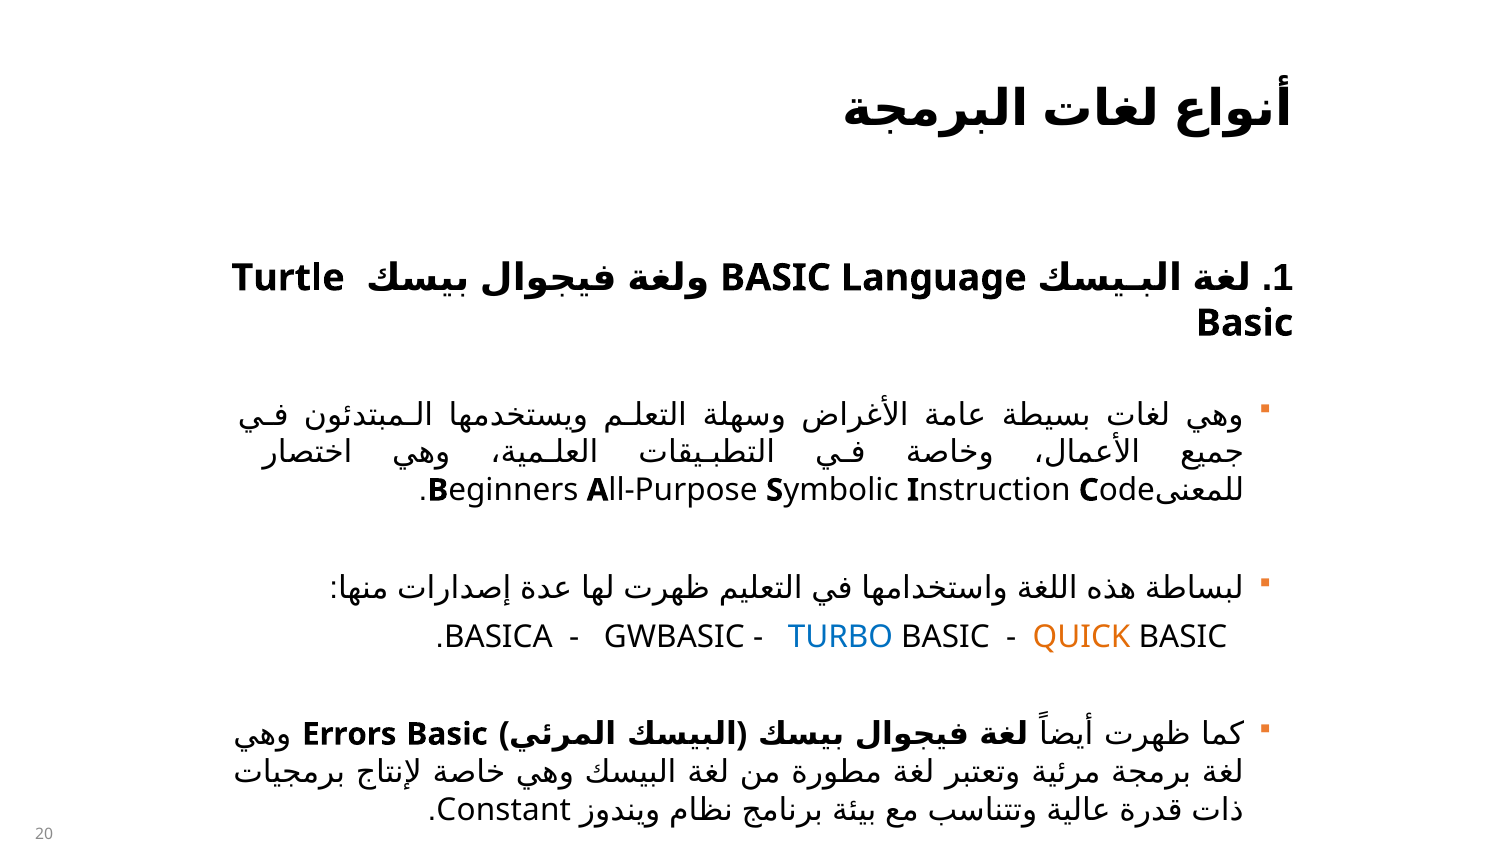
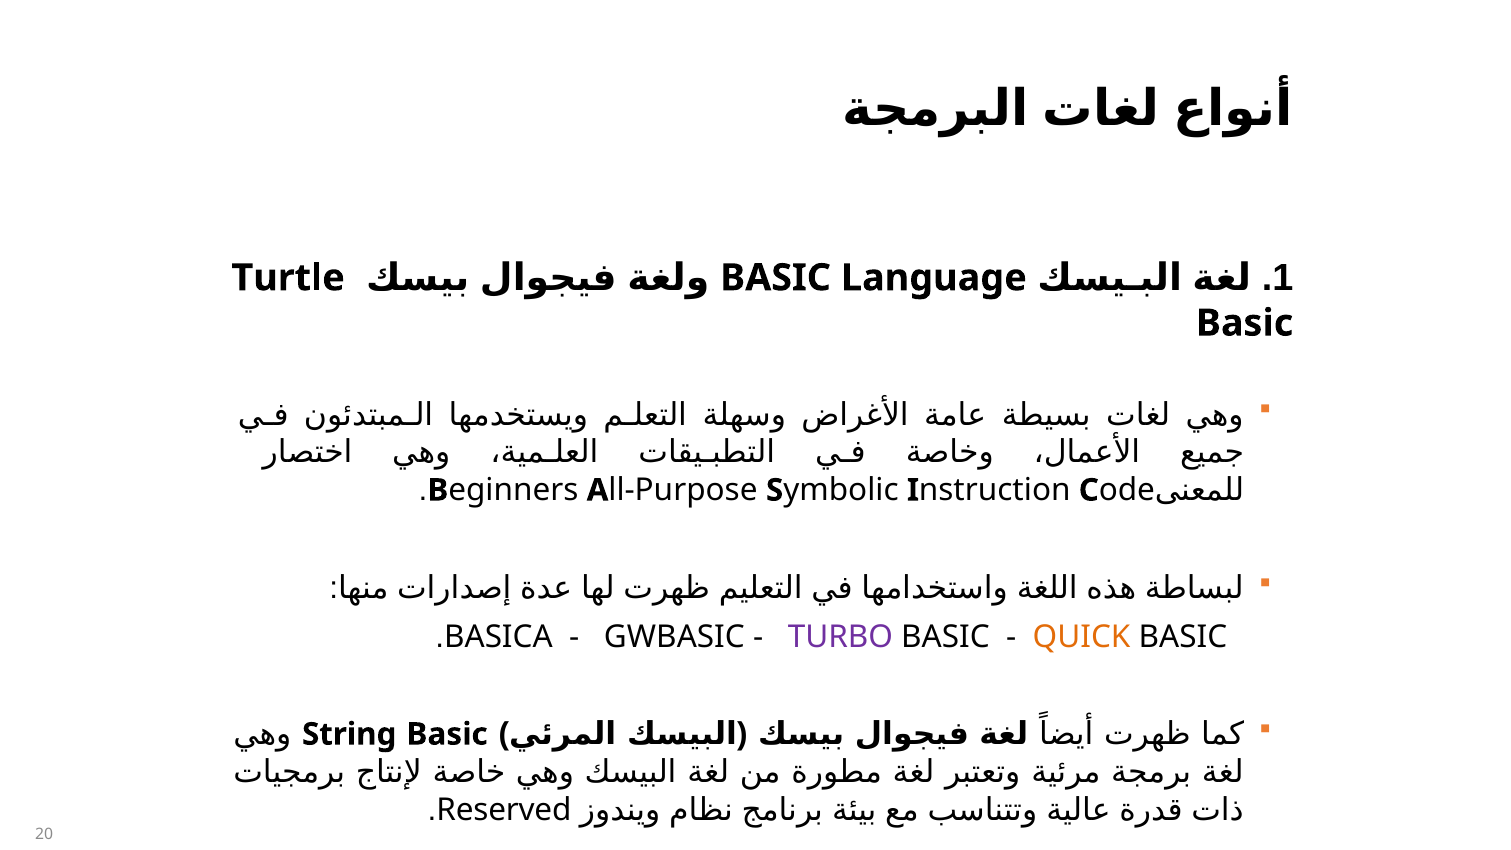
TURBO colour: blue -> purple (840, 637)
Errors: Errors -> String (349, 734)
Constant: Constant -> Reserved (504, 810)
